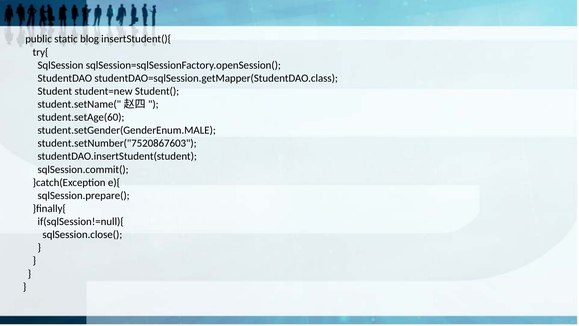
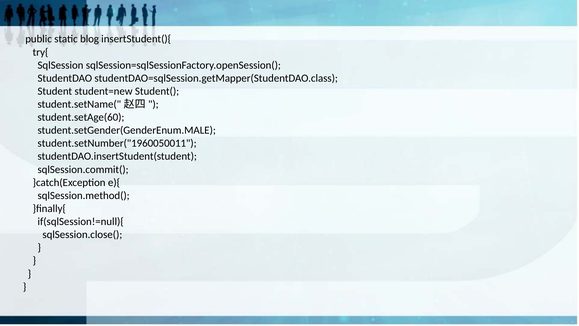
student.setNumber("7520867603: student.setNumber("7520867603 -> student.setNumber("1960050011 (117, 143)
sqlSession.prepare(: sqlSession.prepare( -> sqlSession.method( (84, 195)
